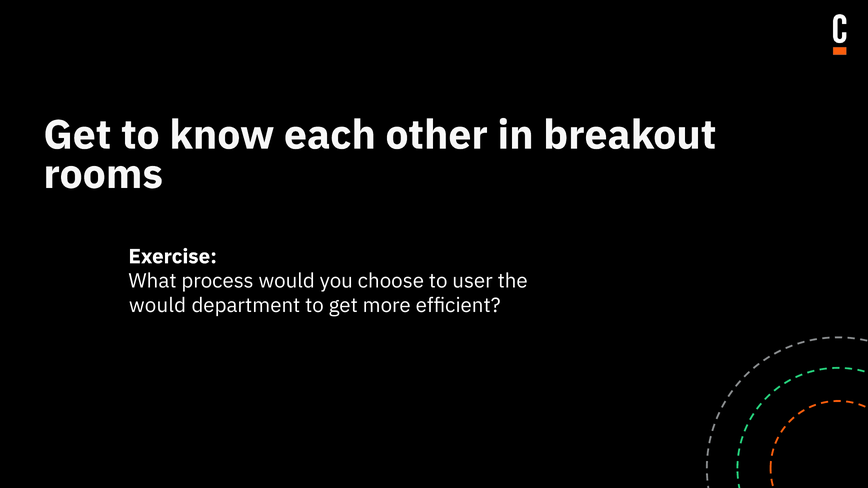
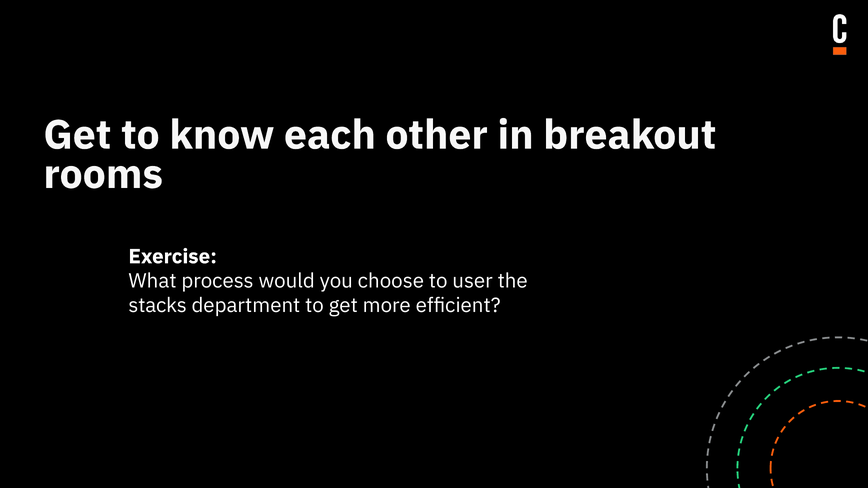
would: would -> stacks (158, 306)
